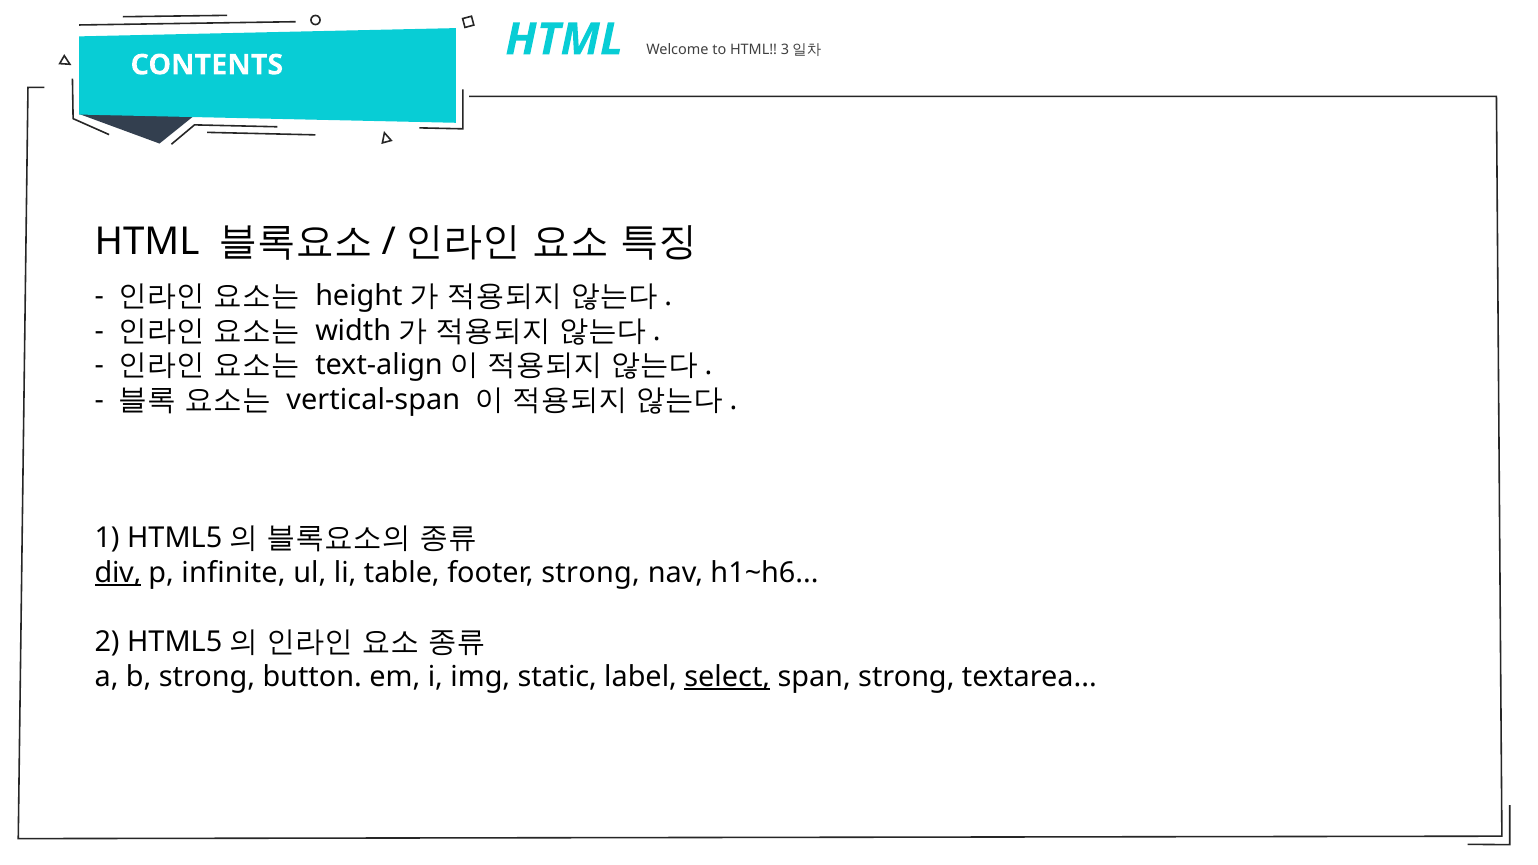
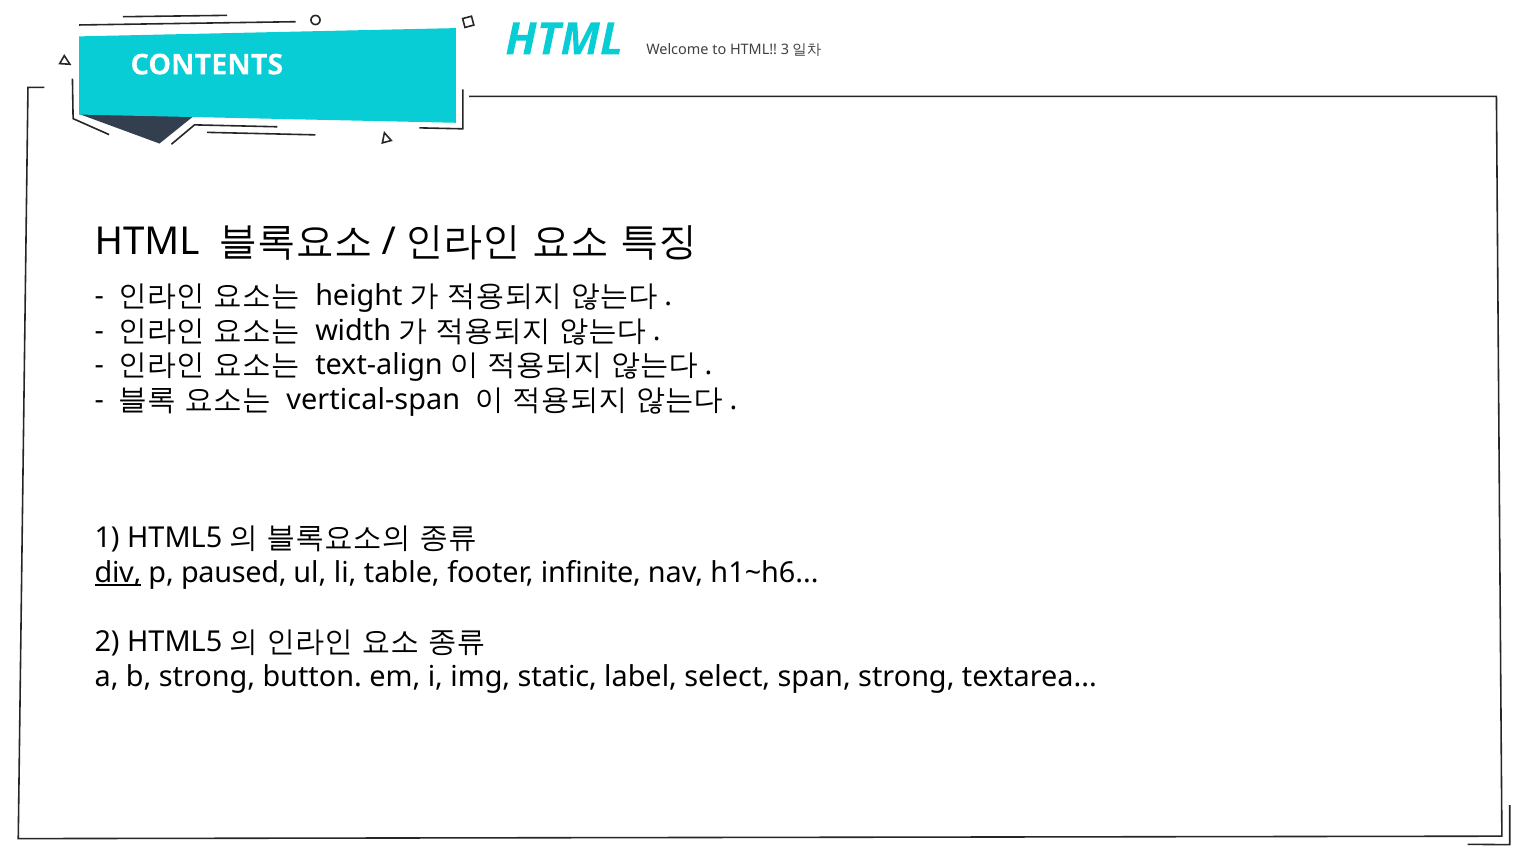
infinite: infinite -> paused (234, 573)
footer strong: strong -> infinite (591, 573)
select underline: present -> none (727, 677)
